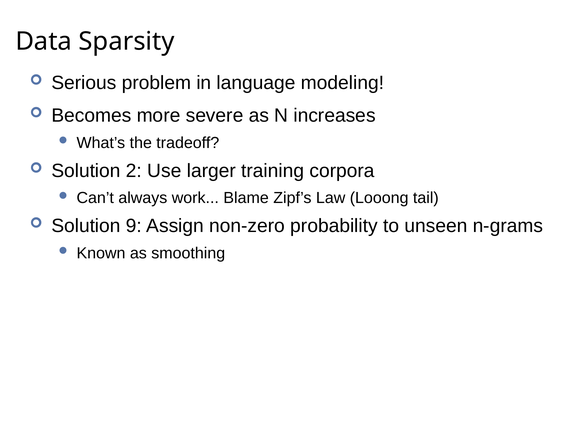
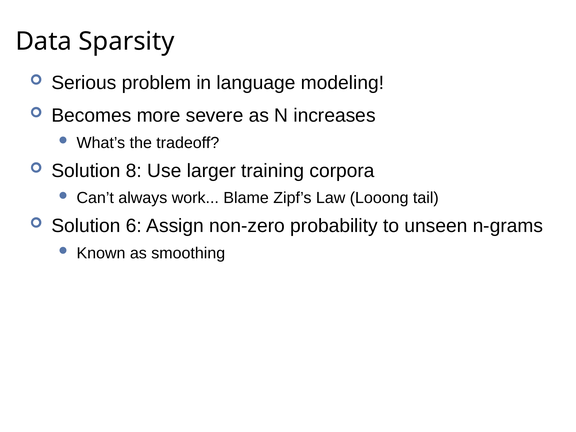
2: 2 -> 8 (134, 171)
9: 9 -> 6 (134, 226)
